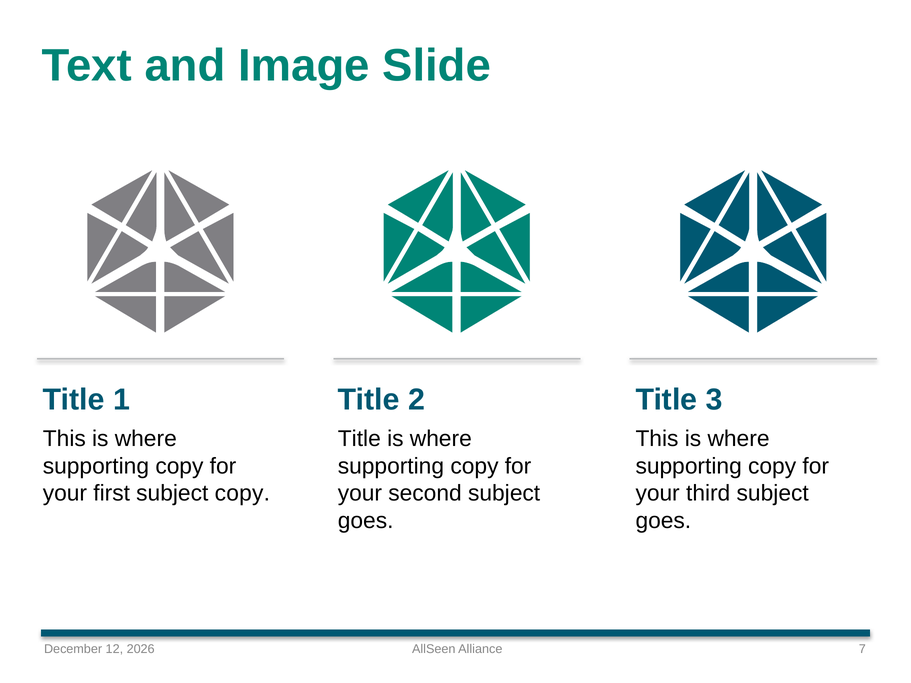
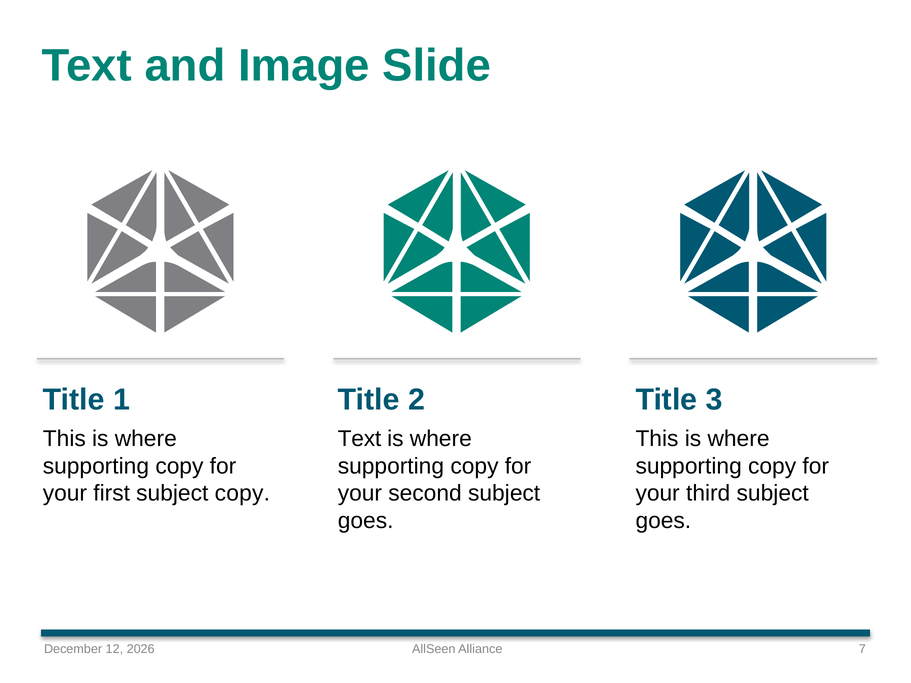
Title: Title -> Text (359, 439)
